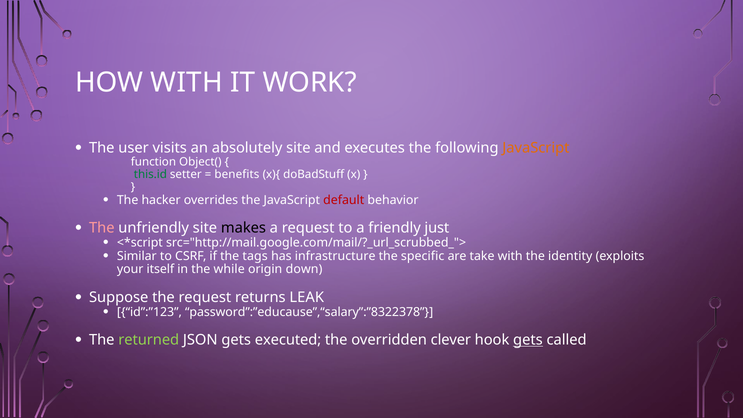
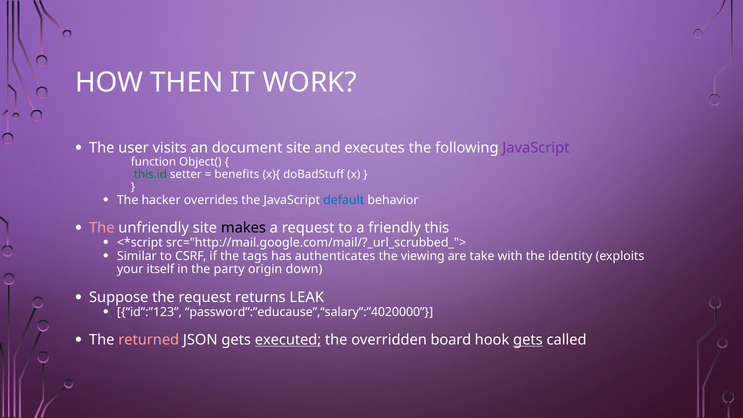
HOW WITH: WITH -> THEN (187, 83)
absolutely: absolutely -> document (247, 148)
JavaScript colour: orange -> purple (536, 148)
default colour: red -> blue (344, 200)
just: just -> this (437, 228)
infrastructure: infrastructure -> authenticates (335, 256)
specific: specific -> viewing (423, 256)
while: while -> party (229, 269)
password”:”educause”,“salary”:”8322378: password”:”educause”,“salary”:”8322378 -> password”:”educause”,“salary”:”4020000 (309, 312)
returned colour: light green -> pink (149, 340)
executed underline: none -> present (288, 340)
clever: clever -> board (451, 340)
